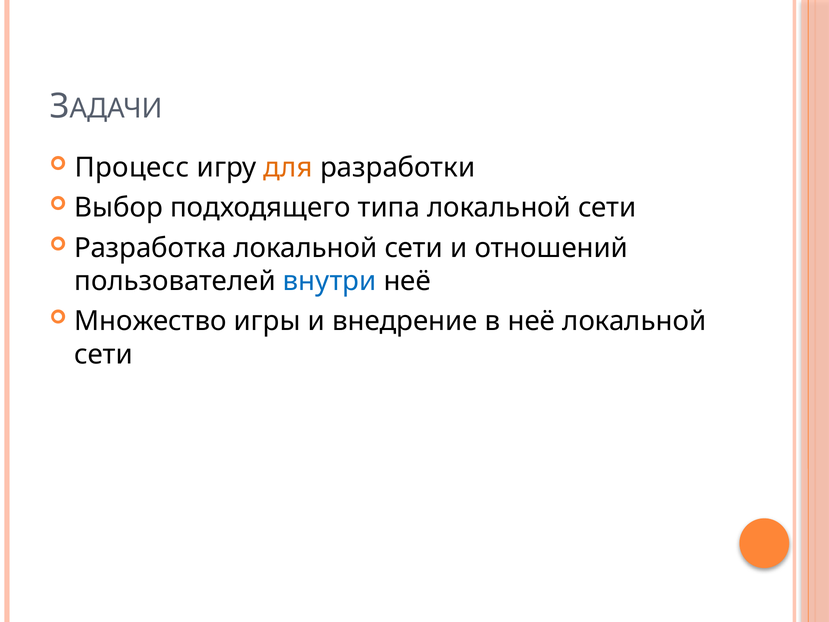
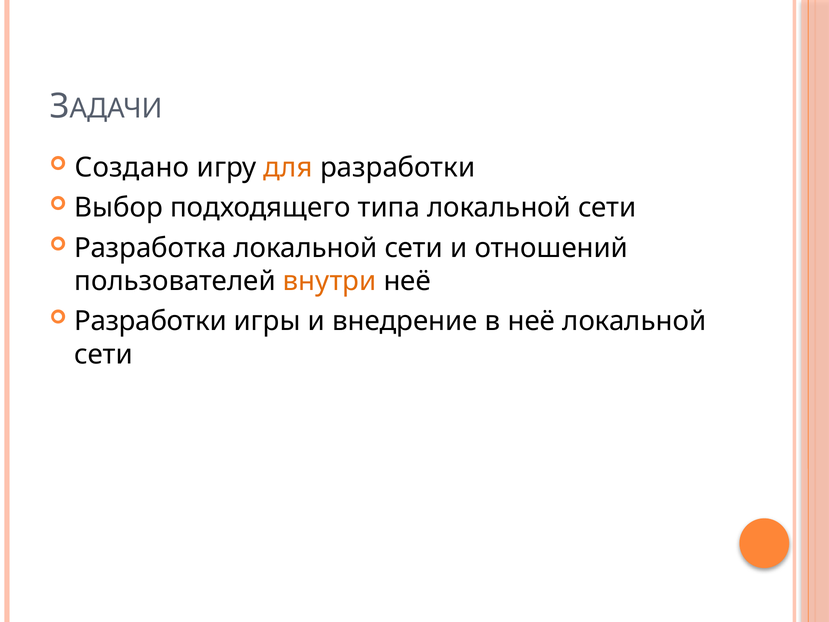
Процесс: Процесс -> Создано (132, 168)
внутри colour: blue -> orange (330, 281)
Множество: Множество -> Разработки (151, 321)
